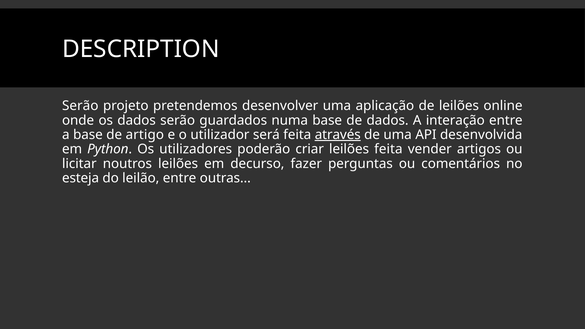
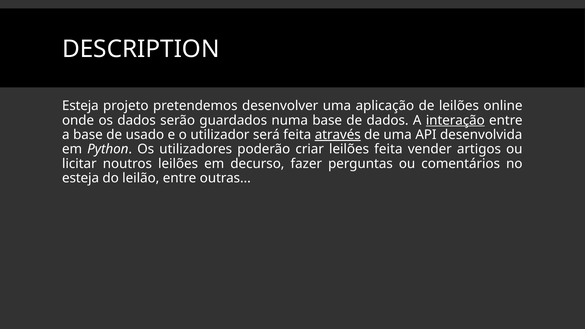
Serão: Serão -> Esteja (80, 106)
interação underline: none -> present (455, 120)
artigo: artigo -> usado (145, 135)
